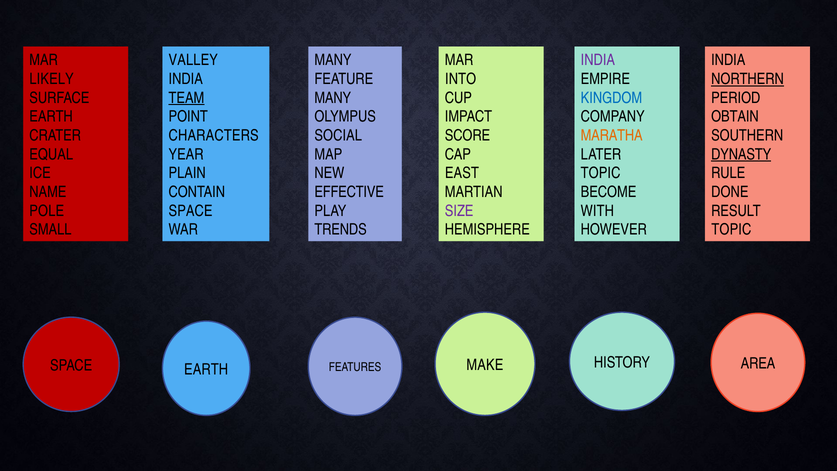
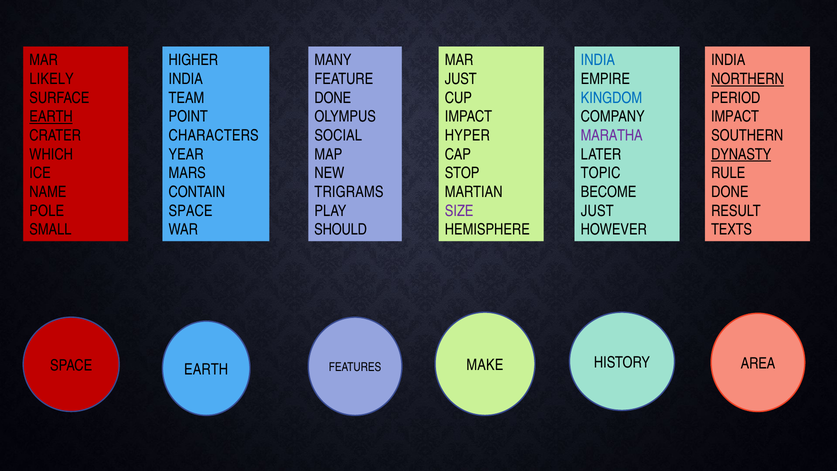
VALLEY: VALLEY -> HIGHER (193, 60)
INDIA colour: purple -> blue (598, 60)
INTO: INTO -> JUST (461, 79)
TEAM underline: present -> none (186, 98)
MANY: MANY -> DONE (333, 98)
EARTH underline: none -> present (51, 117)
OBTAIN: OBTAIN -> IMPACT (735, 117)
SCORE: SCORE -> HYPER (467, 135)
MARATHA colour: orange -> purple (612, 135)
EQUAL: EQUAL -> WHICH (51, 154)
PLAIN: PLAIN -> MARS (187, 173)
EAST: EAST -> STOP (462, 173)
EFFECTIVE: EFFECTIVE -> TRIGRAMS (349, 192)
WITH: WITH -> JUST (597, 211)
TRENDS: TRENDS -> SHOULD (341, 230)
TOPIC: TOPIC -> TEXTS (732, 230)
